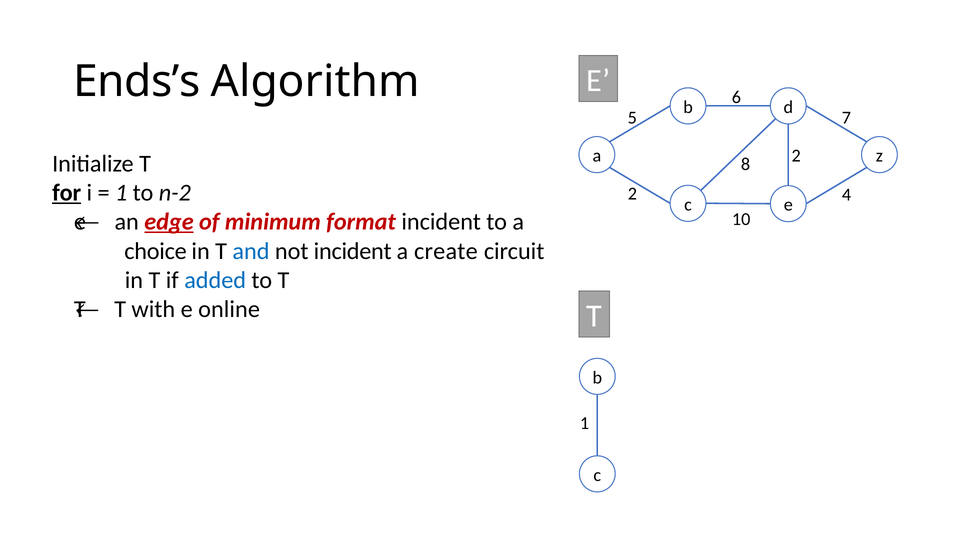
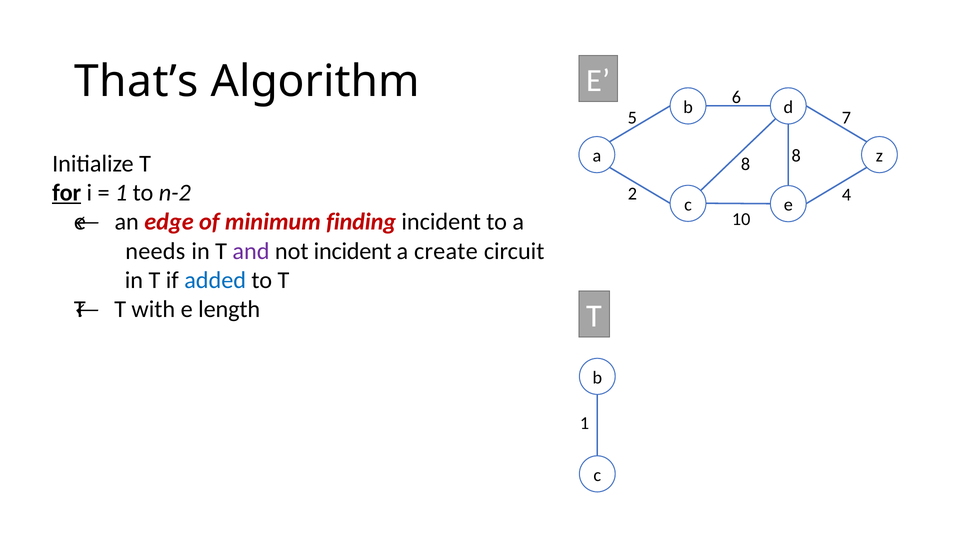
Ends’s: Ends’s -> That’s (136, 81)
8 2: 2 -> 8 (796, 156)
edge underline: present -> none (169, 222)
format: format -> finding (361, 222)
choice: choice -> needs (155, 251)
and colour: blue -> purple (251, 251)
online: online -> length (229, 309)
